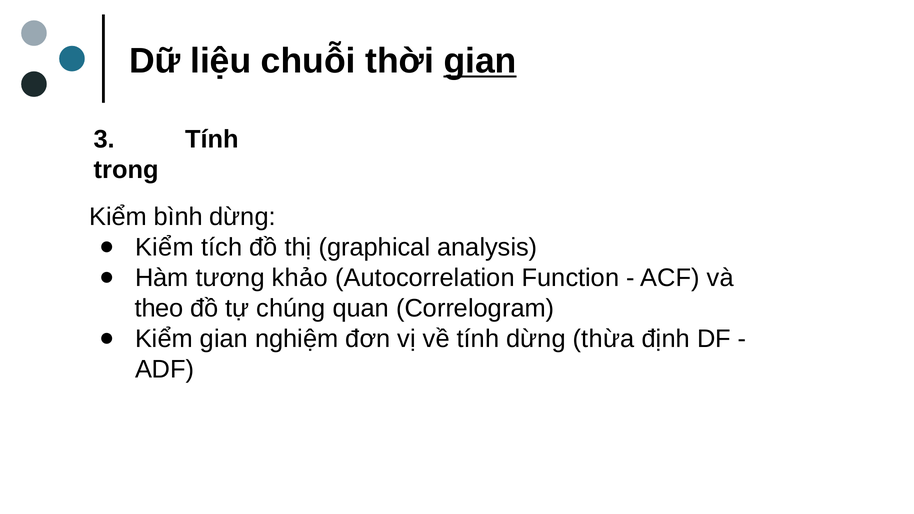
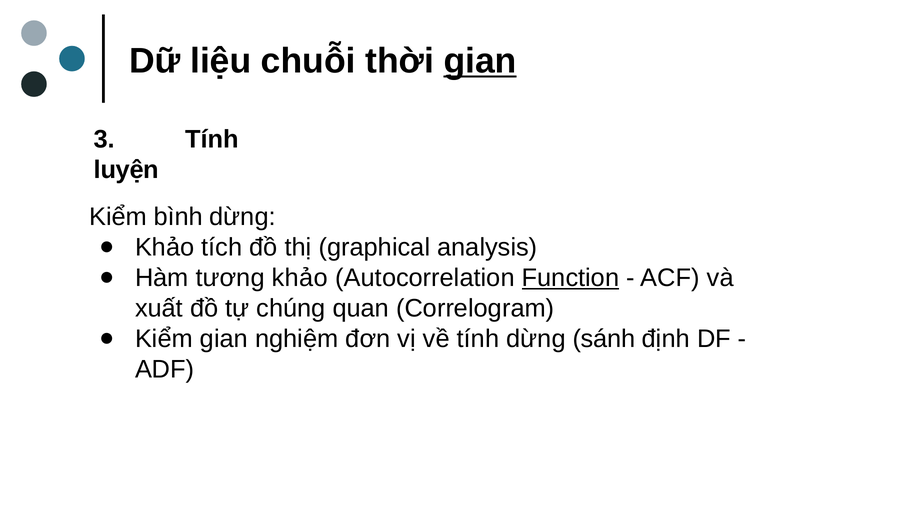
trong: trong -> luyện (126, 170)
Kiểm: Kiểm -> Khảo (165, 247)
Function underline: none -> present (570, 278)
theo: theo -> xuất (159, 308)
thừa: thừa -> sánh (604, 339)
